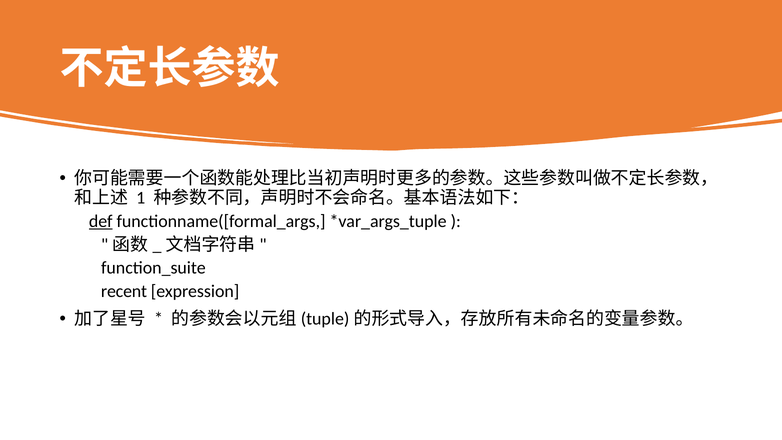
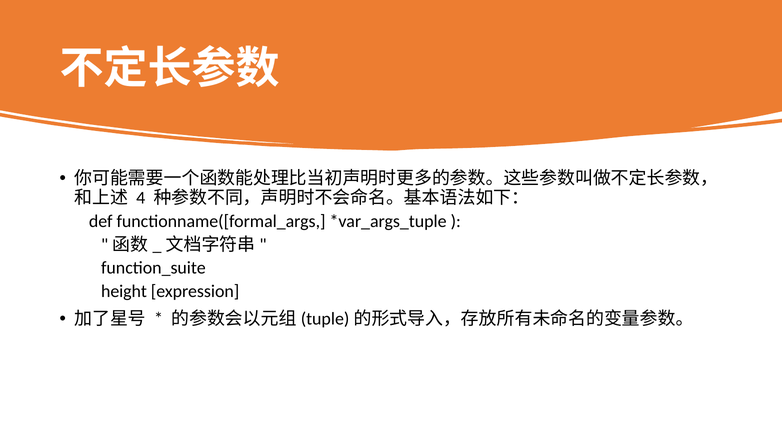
1: 1 -> 4 (141, 198)
def underline: present -> none (101, 221)
recent: recent -> height (124, 291)
